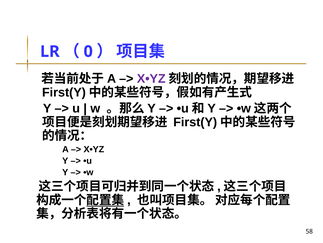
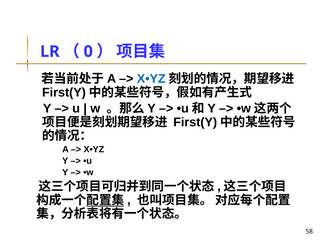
X•YZ colour: purple -> blue (151, 79)
